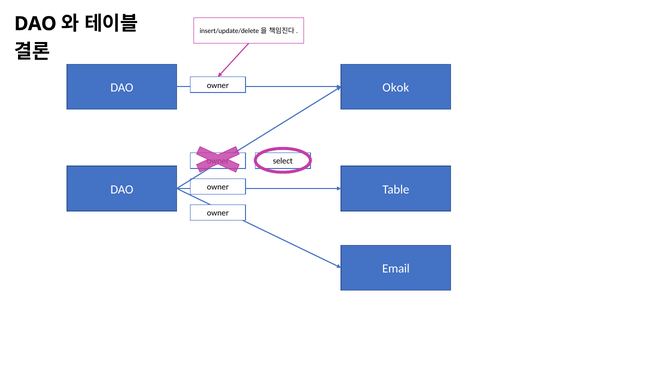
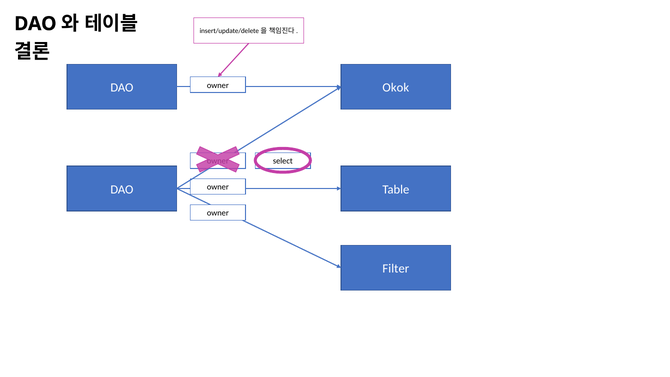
Email: Email -> Filter (396, 269)
